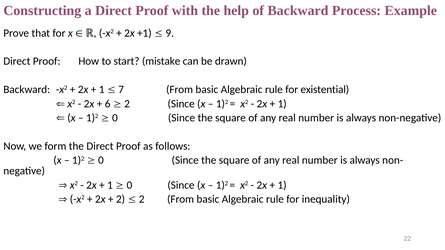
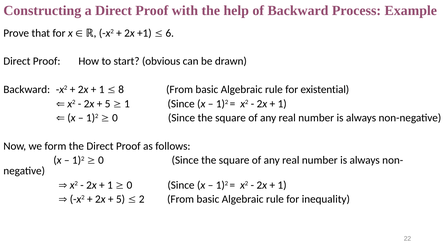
9: 9 -> 6 (170, 33)
mistake: mistake -> obvious (161, 61)
7: 7 -> 8 (121, 90)
6: 6 -> 5 (108, 104)
2: 2 -> 1 (127, 104)
2: 2 -> 5 (121, 200)
